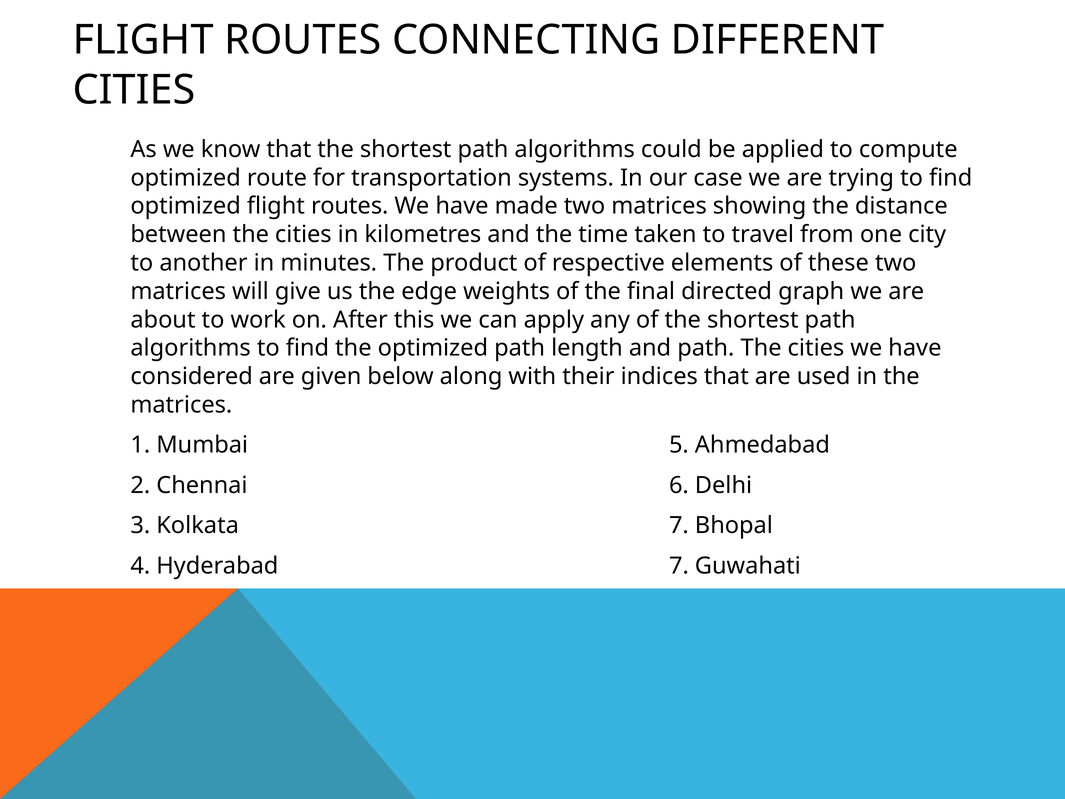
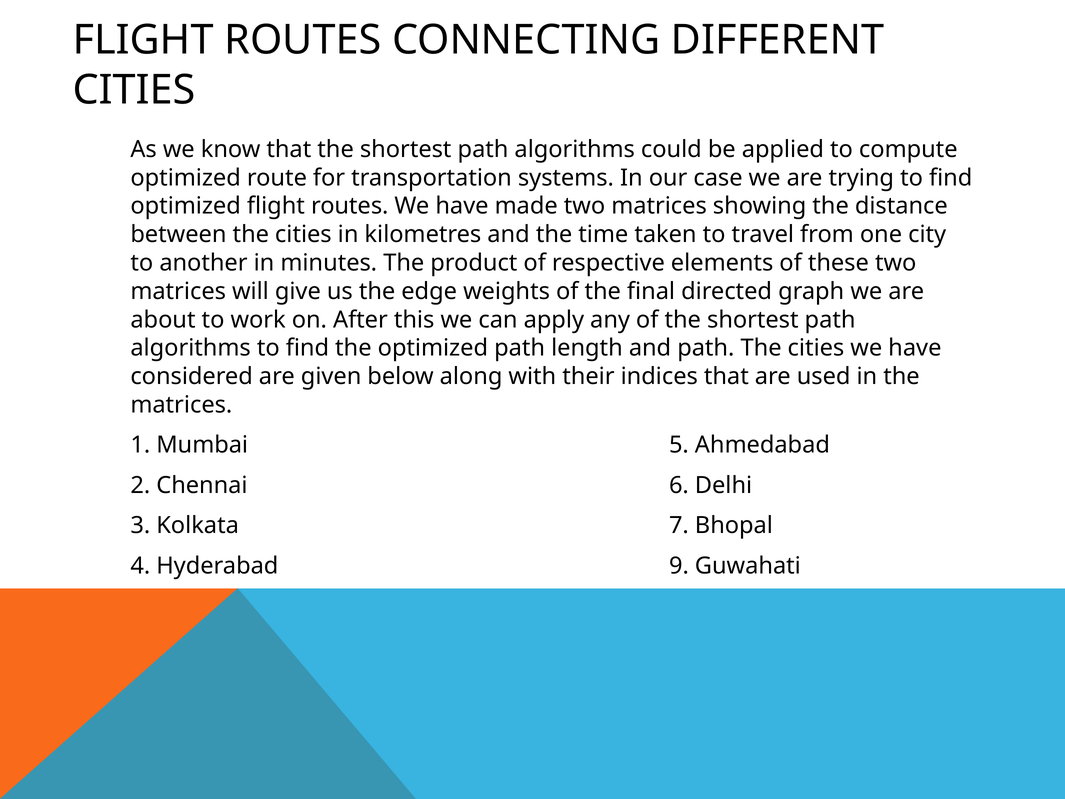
Hyderabad 7: 7 -> 9 (679, 566)
